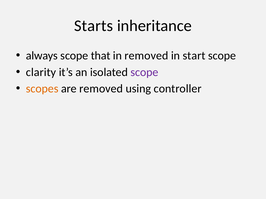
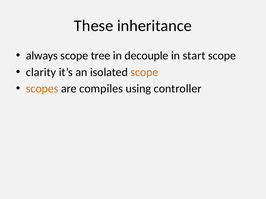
Starts: Starts -> These (94, 26)
that: that -> tree (101, 56)
in removed: removed -> decouple (147, 56)
scope colour: purple -> orange (144, 72)
are removed: removed -> compiles (101, 89)
